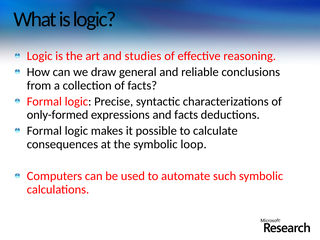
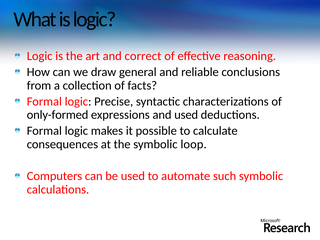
studies: studies -> correct (143, 56)
and facts: facts -> used (186, 115)
